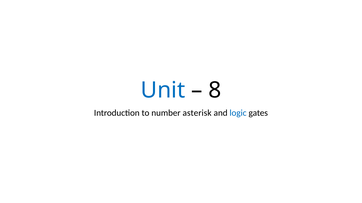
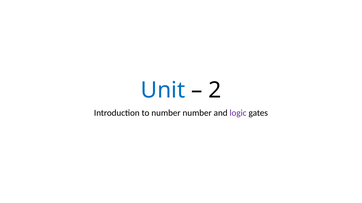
8: 8 -> 2 (215, 90)
number asterisk: asterisk -> number (197, 113)
logic colour: blue -> purple (238, 113)
